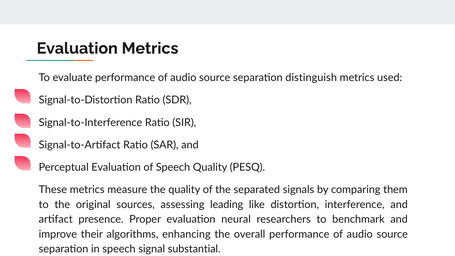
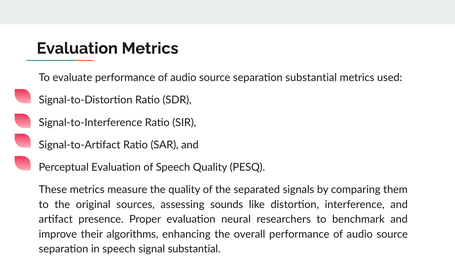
separation distinguish: distinguish -> substantial (311, 78)
leading: leading -> sounds (227, 204)
